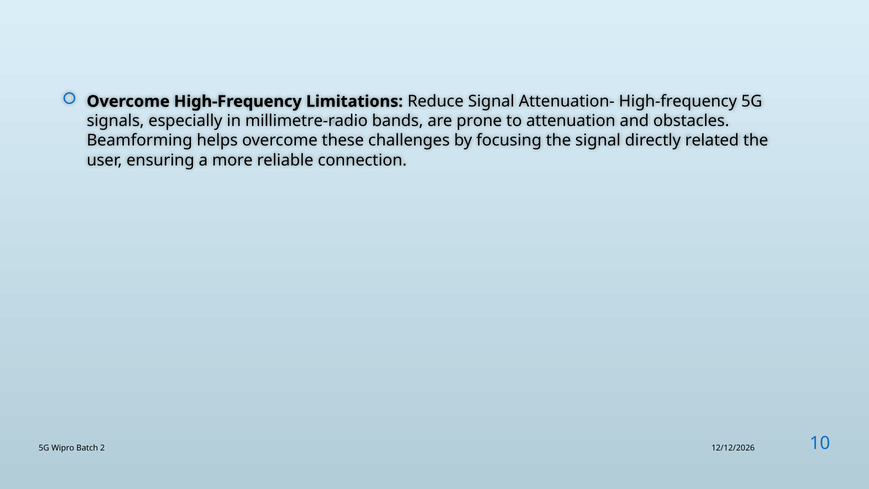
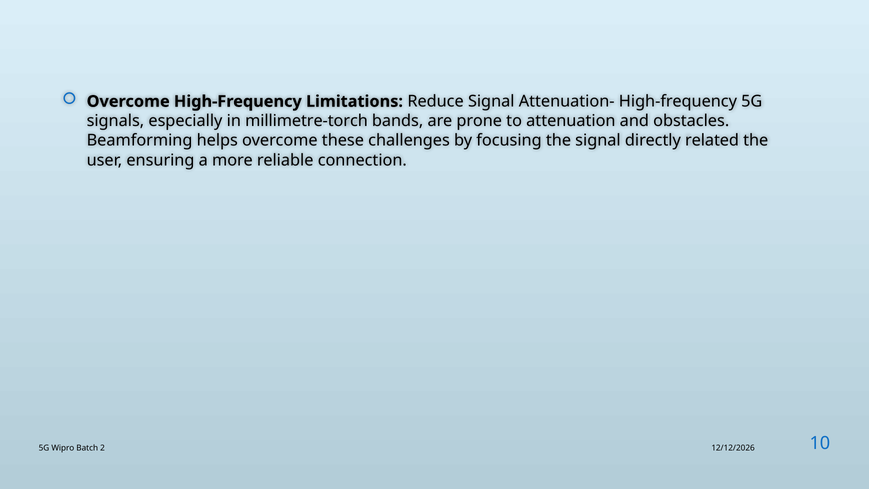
millimetre-radio: millimetre-radio -> millimetre-torch (306, 121)
